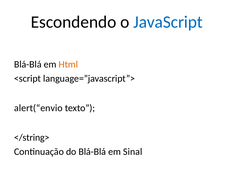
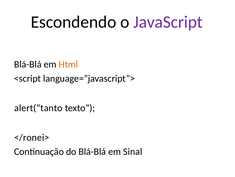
JavaScript colour: blue -> purple (168, 22)
alert(“envio: alert(“envio -> alert(“tanto (38, 108)
</string>: </string> -> </ronei> (32, 137)
